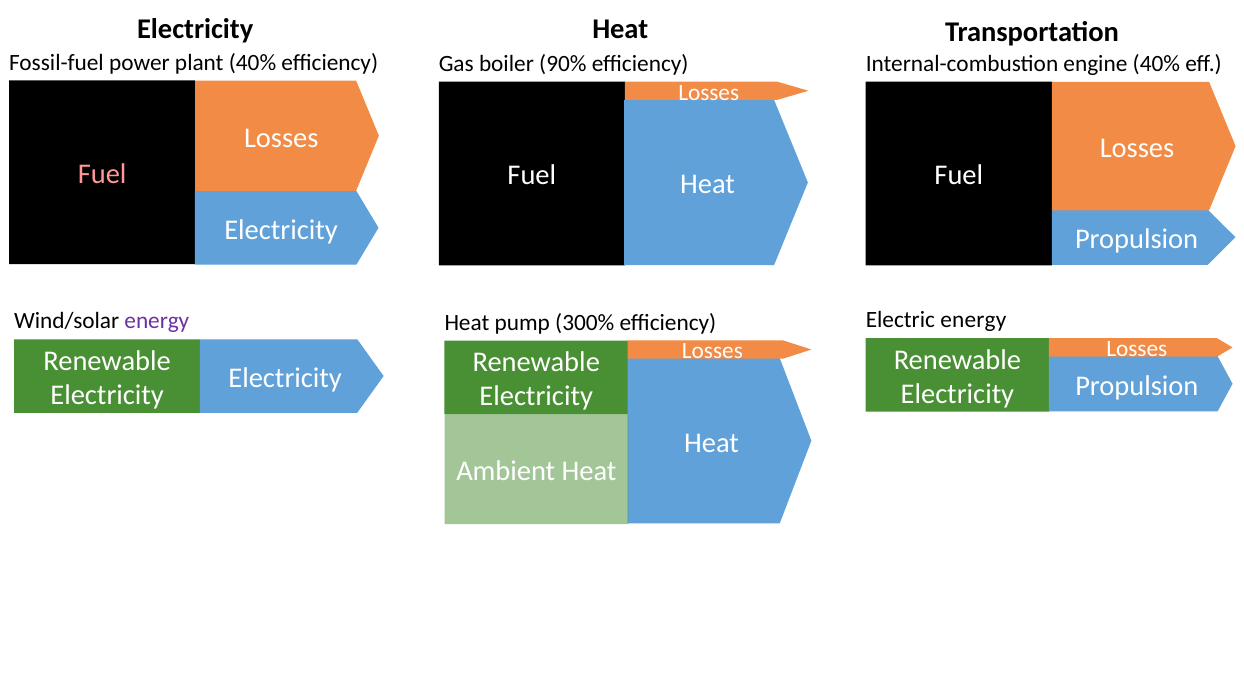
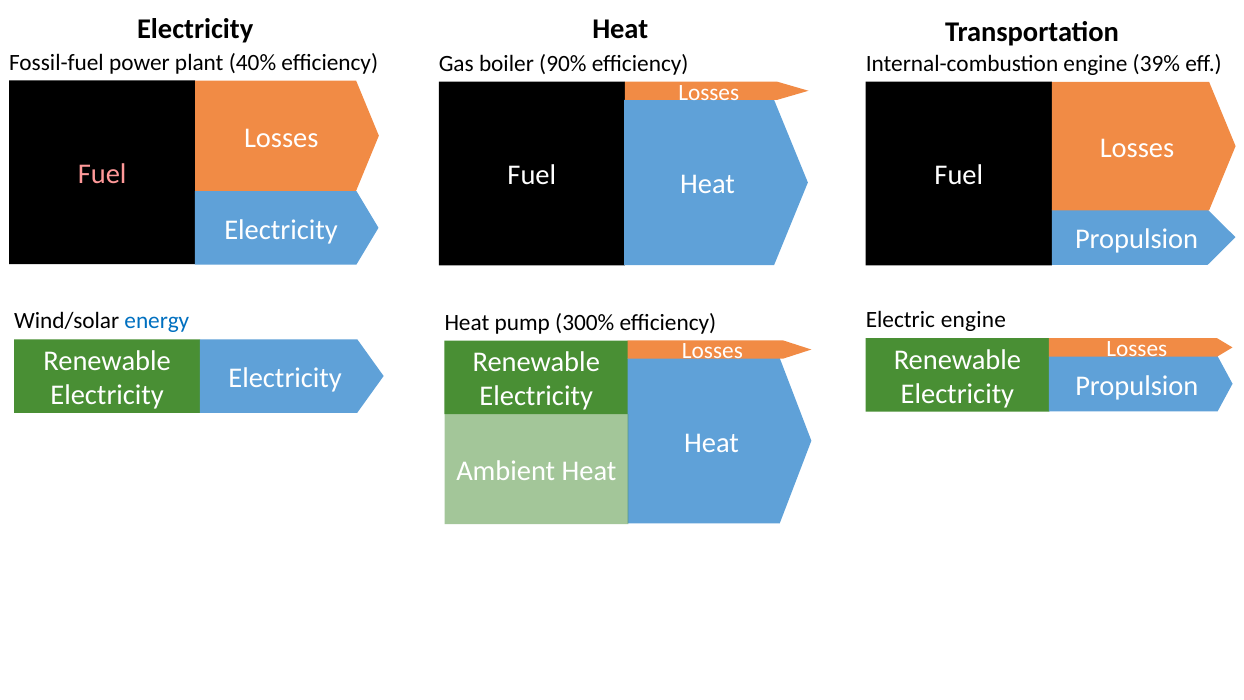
engine 40%: 40% -> 39% (1156, 64)
Electric energy: energy -> engine (973, 320)
energy colour: purple -> blue (157, 321)
